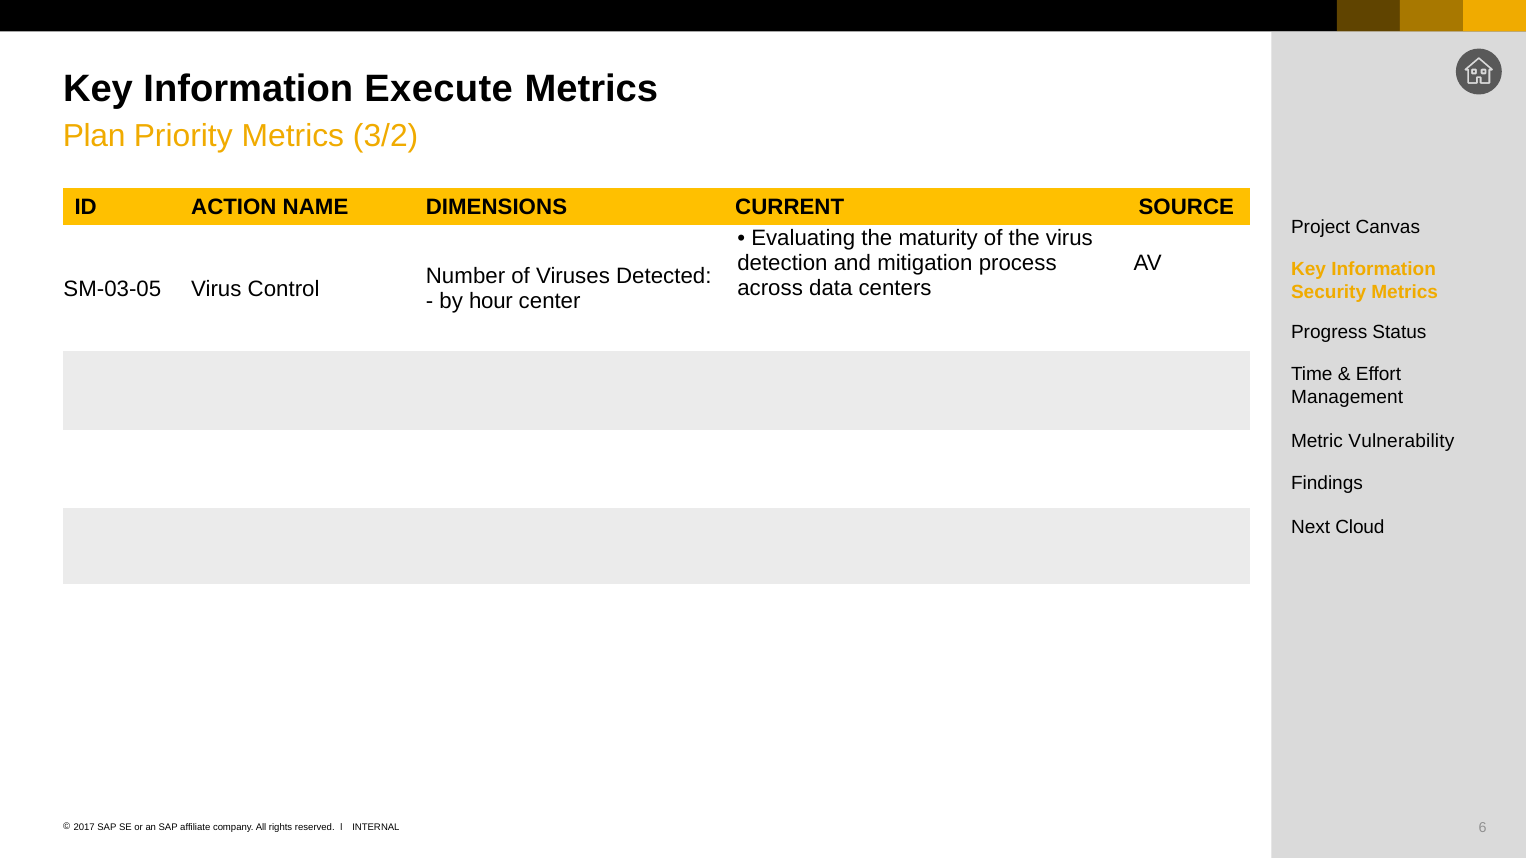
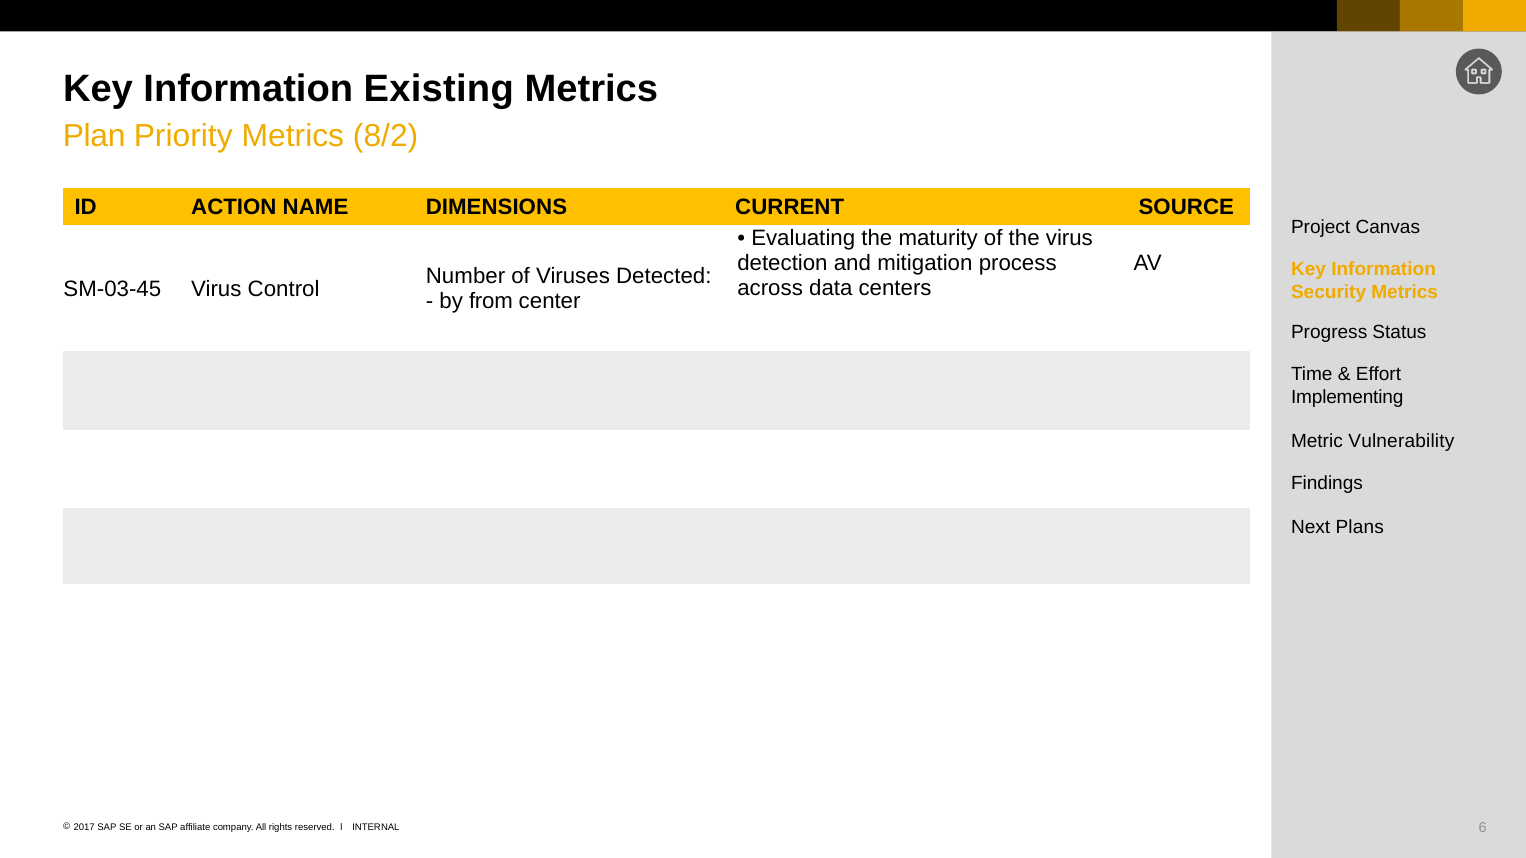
Execute: Execute -> Existing (439, 89)
3/2: 3/2 -> 8/2 (386, 136)
SM-03-05: SM-03-05 -> SM-03-45 (112, 289)
hour: hour -> from (491, 301)
Management: Management -> Implementing (1347, 398)
Cloud: Cloud -> Plans (1360, 528)
